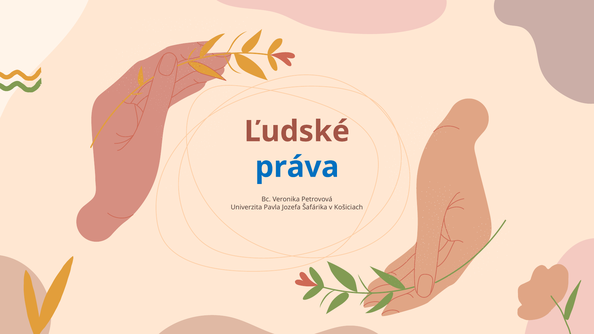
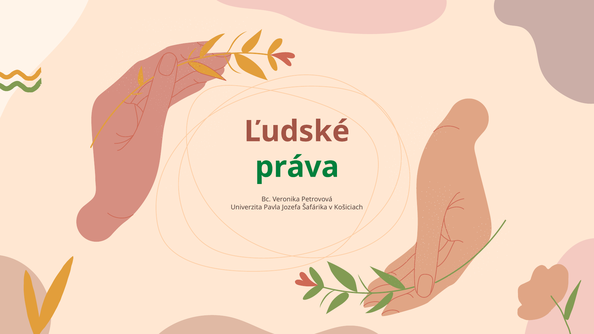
práva colour: blue -> green (297, 167)
